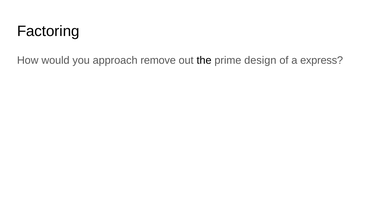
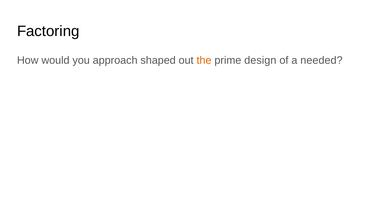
remove: remove -> shaped (158, 60)
the colour: black -> orange (204, 60)
express: express -> needed (321, 60)
